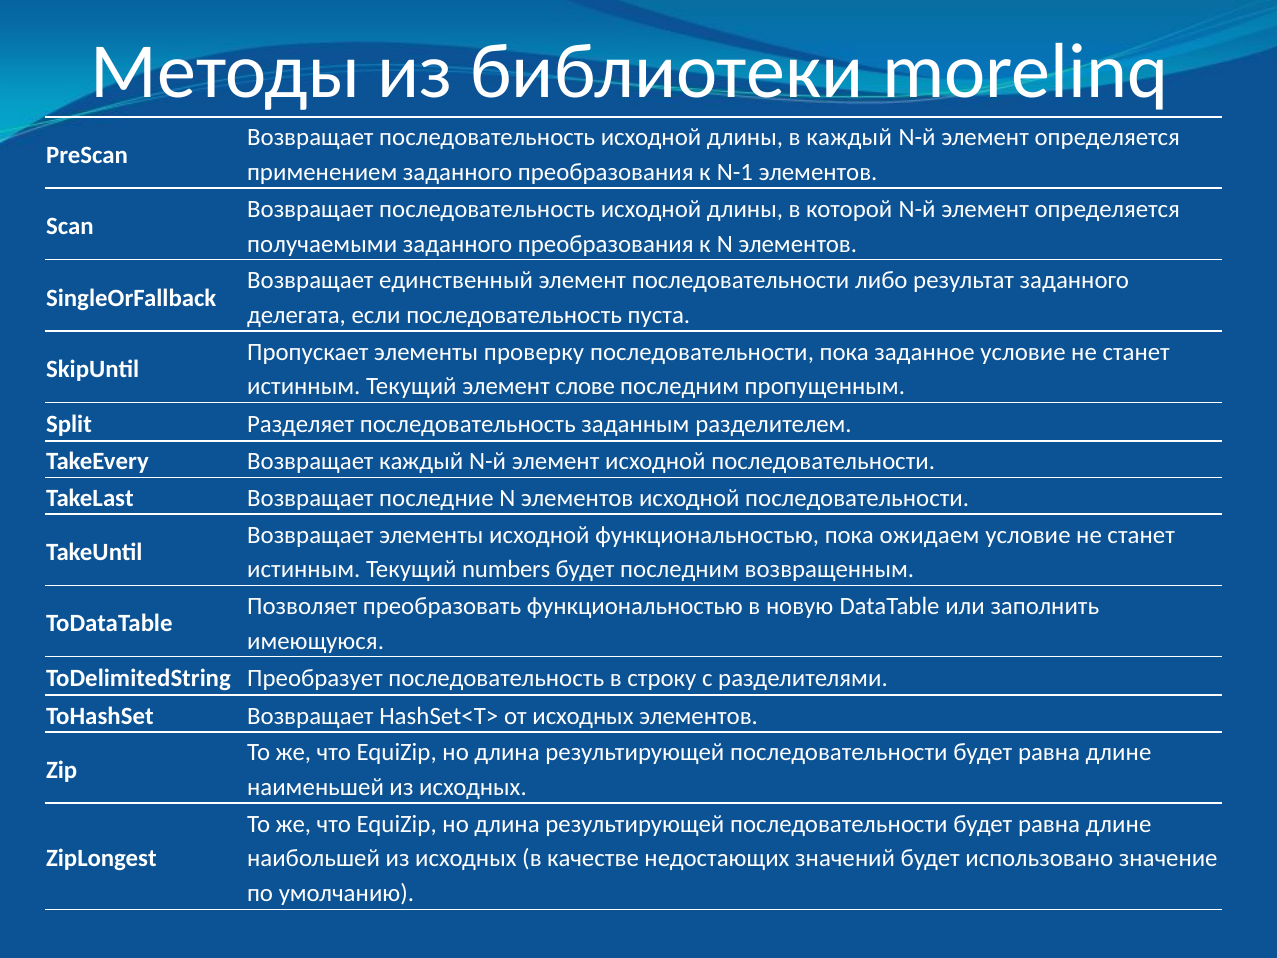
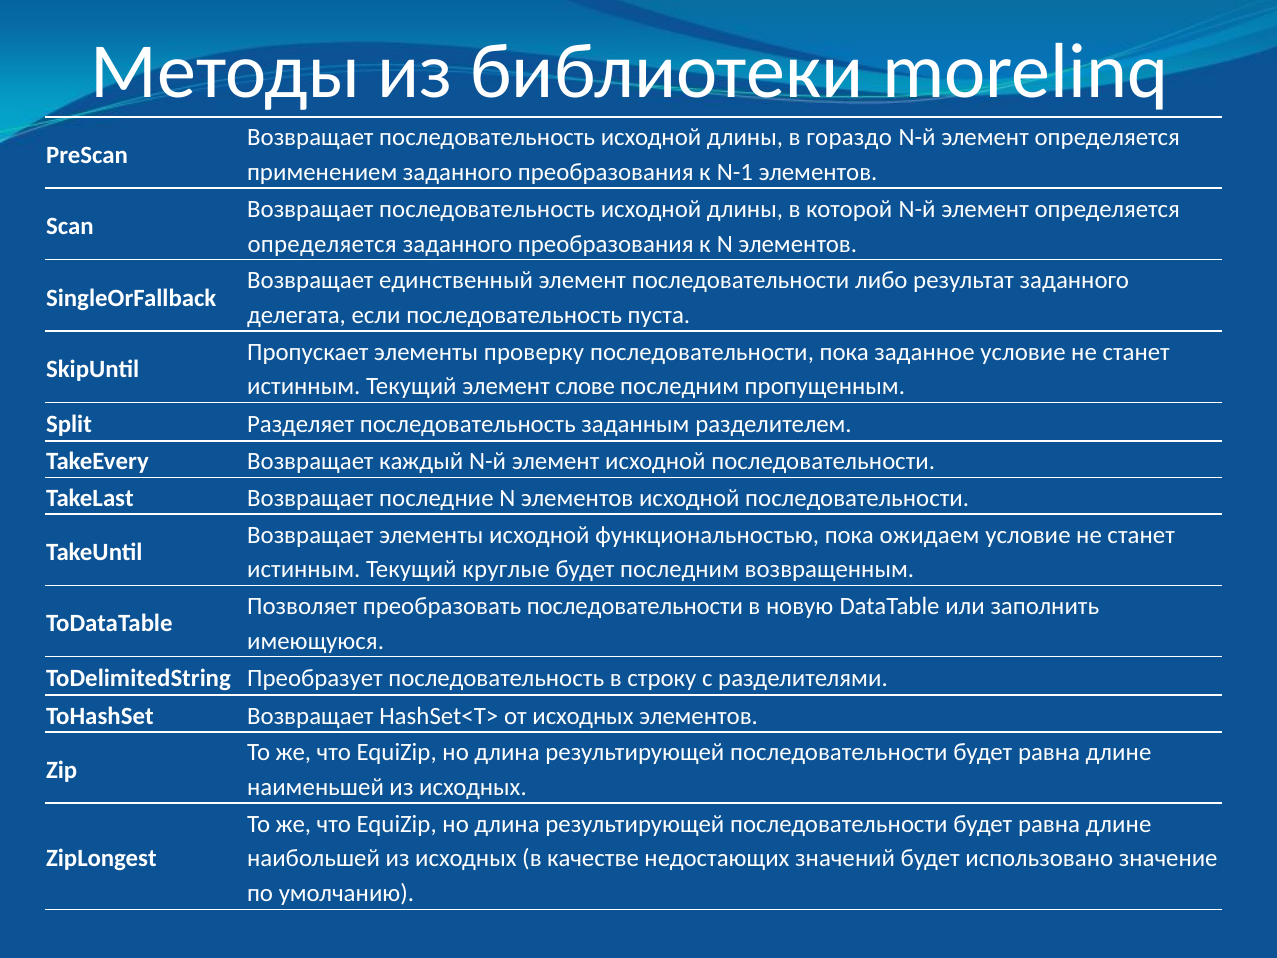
в каждый: каждый -> гораздо (849, 138)
получаемыми: получаемыми -> определяется (322, 244)
numbers: numbers -> круглые (506, 569)
преобразовать функциональностью: функциональностью -> последовательности (635, 606)
